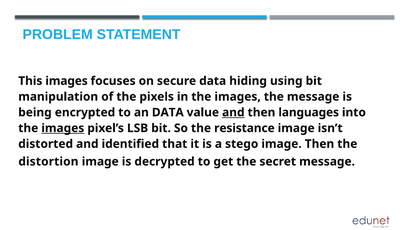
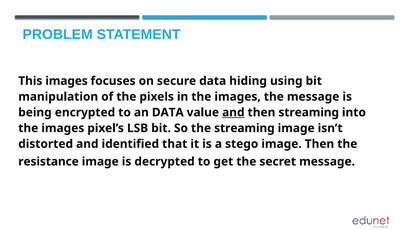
then languages: languages -> streaming (309, 112)
images underline: present -> none (63, 128)
the resistance: resistance -> streaming (244, 128)
distortion: distortion -> resistance (49, 162)
